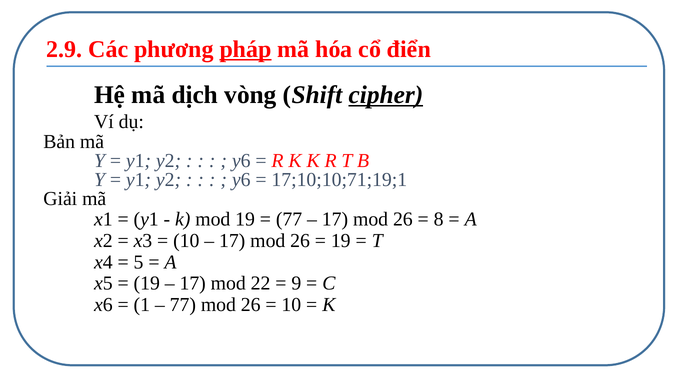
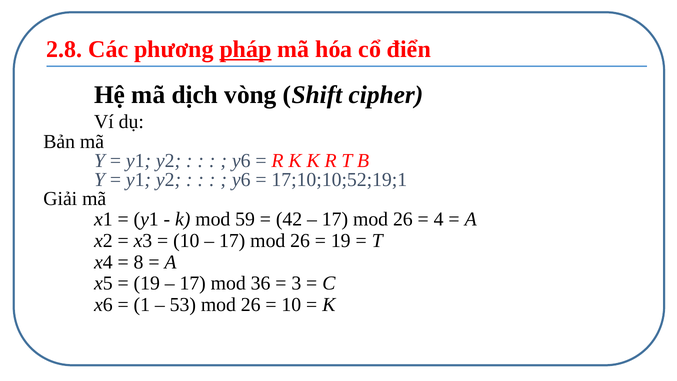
2.9: 2.9 -> 2.8 (64, 49)
cipher underline: present -> none (386, 95)
17;10;10;71;19;1: 17;10;10;71;19;1 -> 17;10;10;52;19;1 (339, 179)
mod 19: 19 -> 59 (245, 219)
77: 77 -> 42 (289, 219)
8: 8 -> 4 (439, 219)
5: 5 -> 8 (139, 262)
22: 22 -> 36 (261, 283)
9: 9 -> 3 (296, 283)
77: 77 -> 53 (183, 305)
